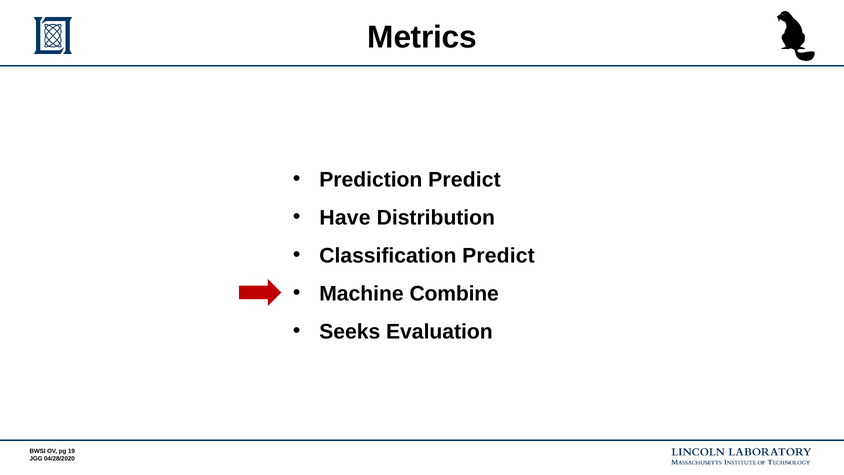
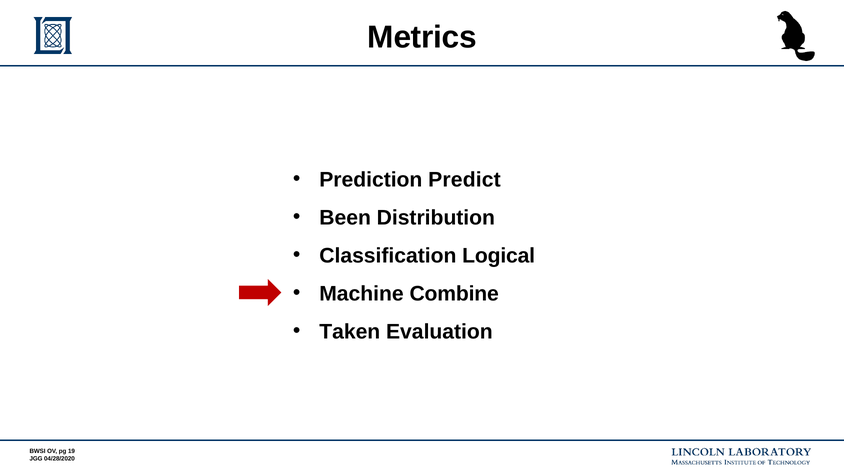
Have: Have -> Been (345, 218)
Classification Predict: Predict -> Logical (499, 256)
Seeks: Seeks -> Taken (350, 332)
